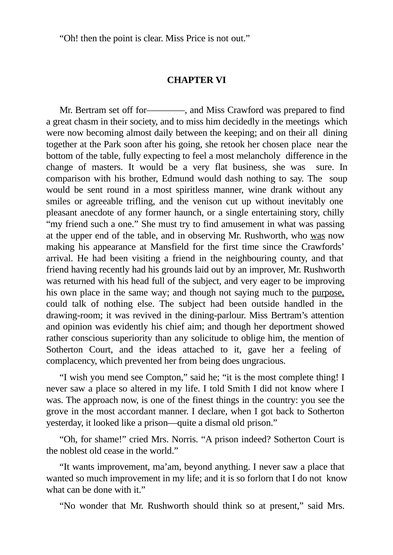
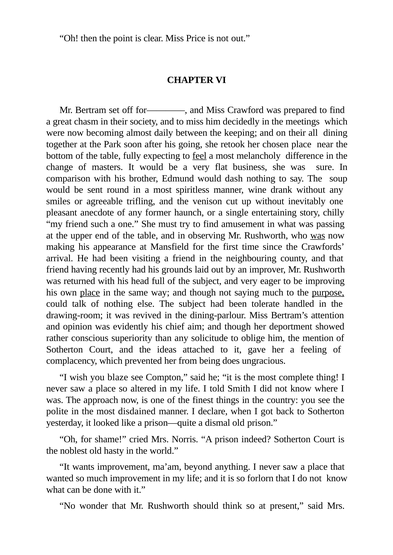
feel underline: none -> present (199, 156)
place underline: none -> present (90, 293)
outside: outside -> tolerate (266, 304)
mend: mend -> blaze (118, 378)
grove: grove -> polite (57, 412)
accordant: accordant -> disdained (137, 412)
cease: cease -> hasty (114, 452)
